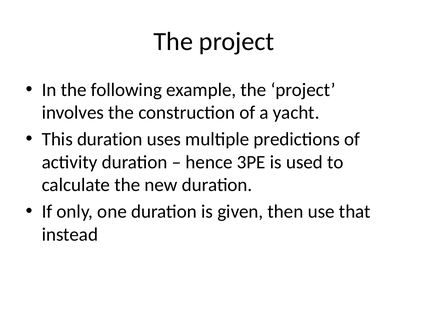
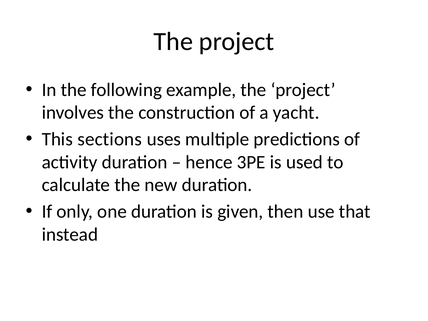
This duration: duration -> sections (110, 139)
